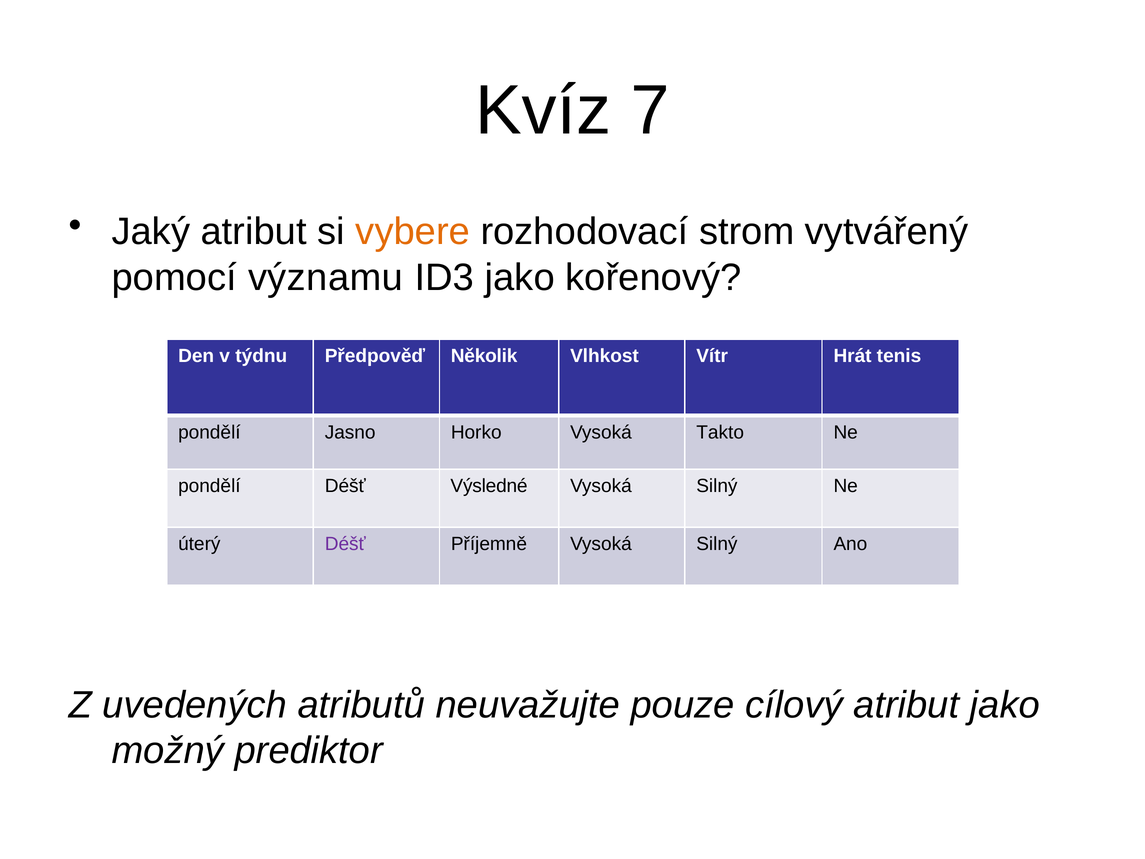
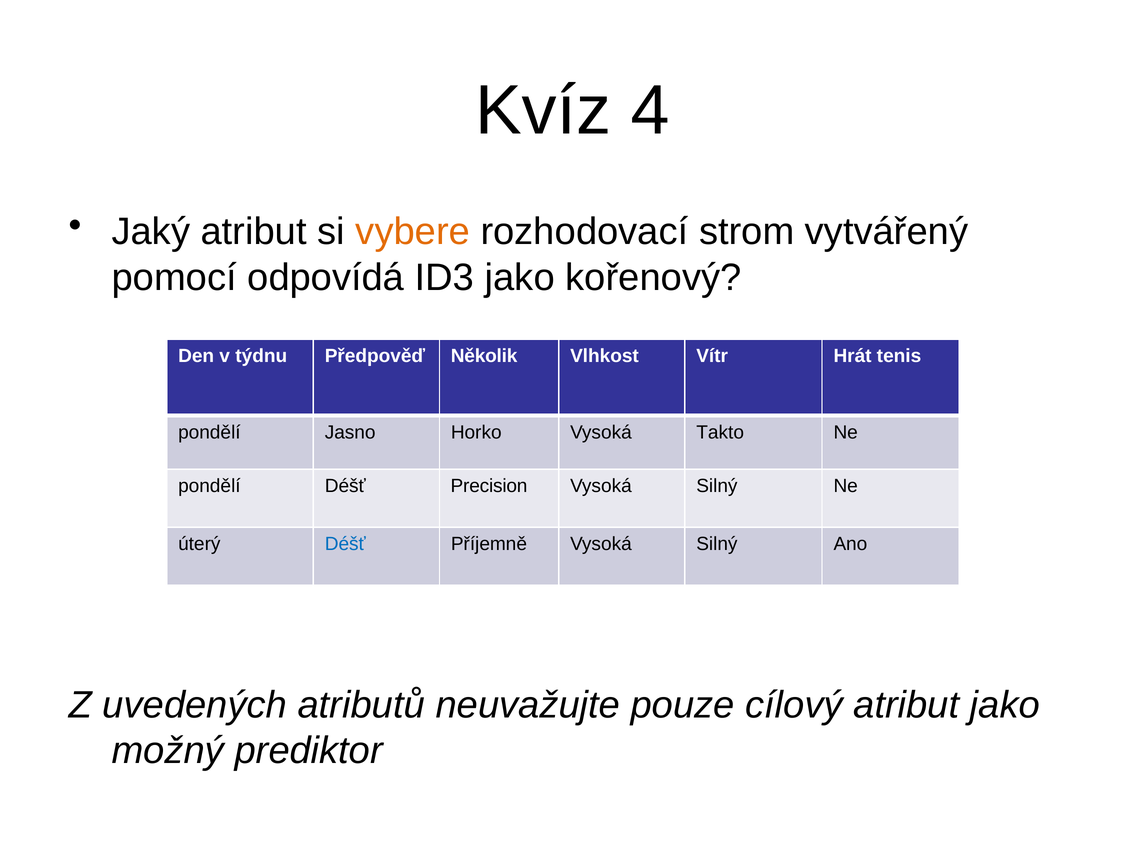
7: 7 -> 4 (650, 111)
významu: významu -> odpovídá (326, 277)
Výsledné: Výsledné -> Precision (489, 486)
Déšť colour: purple -> blue (345, 544)
